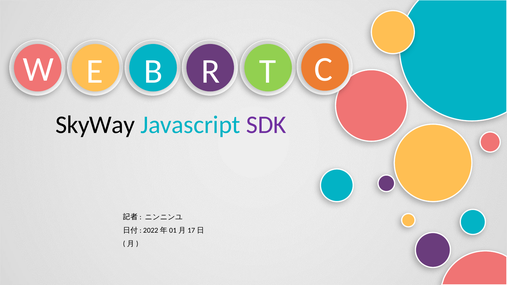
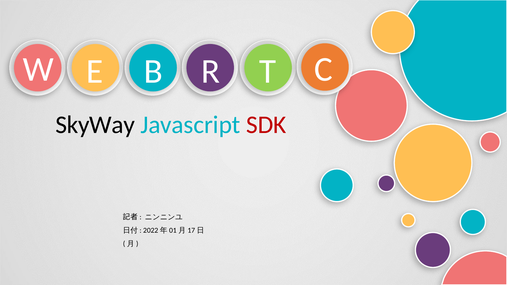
SDK colour: purple -> red (266, 125)
